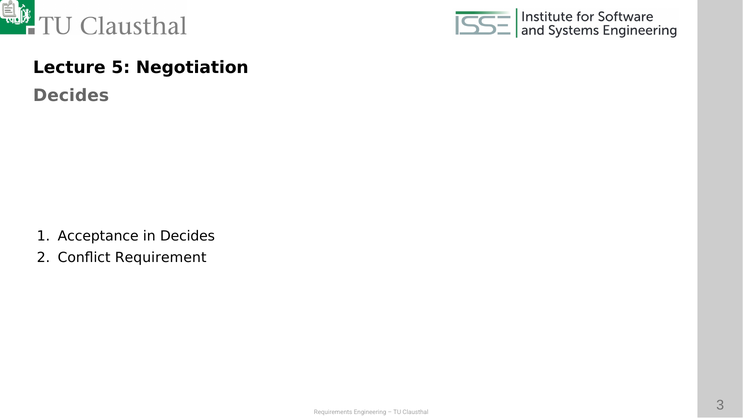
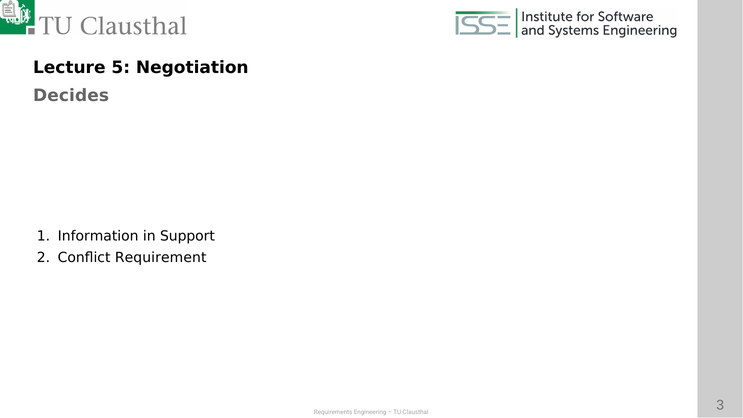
Acceptance: Acceptance -> Information (98, 236)
in Decides: Decides -> Support (187, 236)
